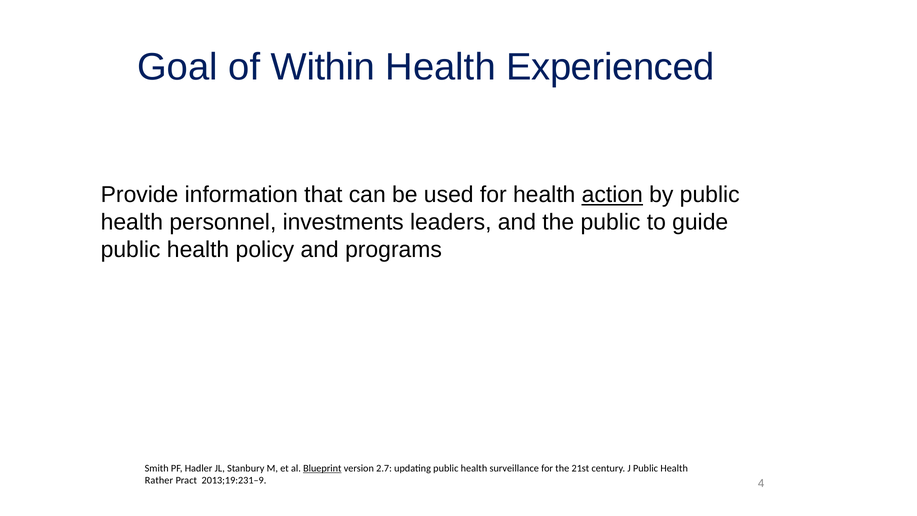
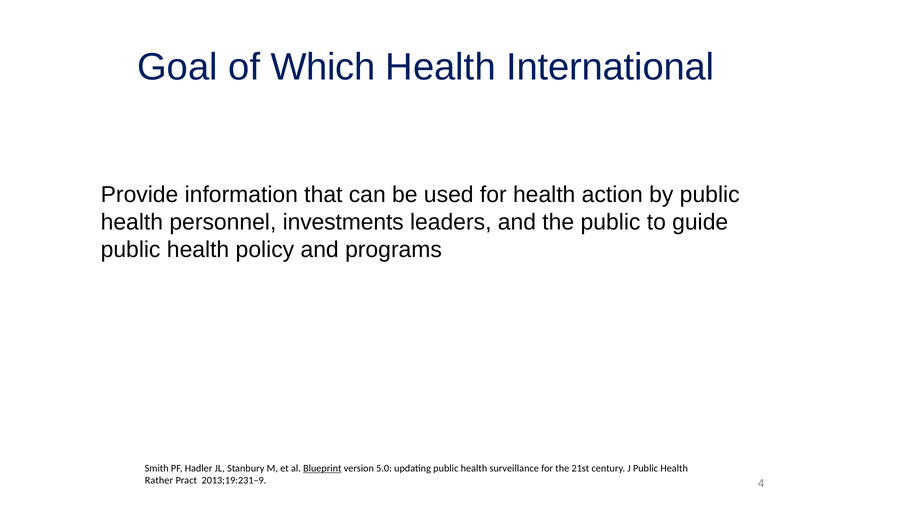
Within: Within -> Which (323, 67)
Experienced: Experienced -> International (610, 67)
action underline: present -> none (612, 195)
2.7: 2.7 -> 5.0 (384, 468)
